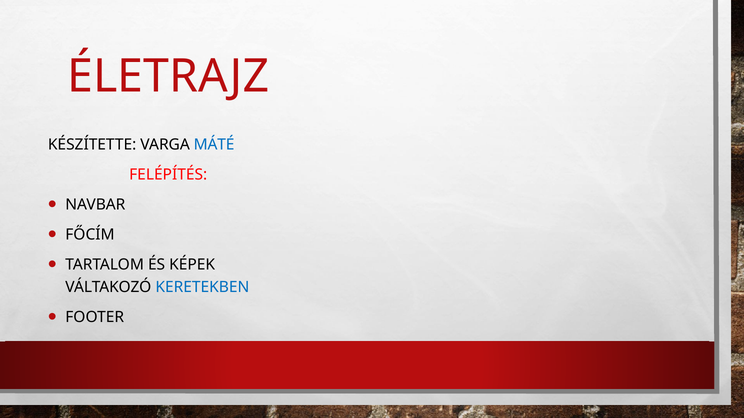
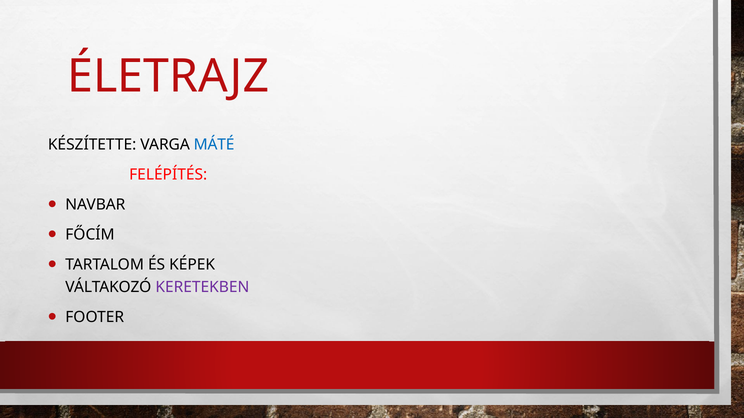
KERETEKBEN colour: blue -> purple (202, 287)
